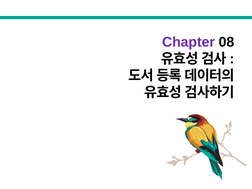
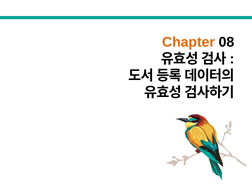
Chapter colour: purple -> orange (189, 42)
